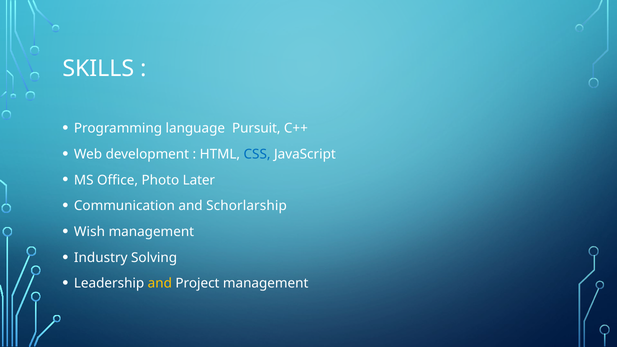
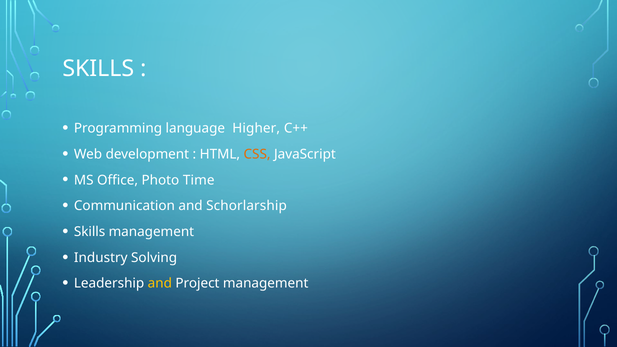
Pursuit: Pursuit -> Higher (256, 128)
CSS colour: blue -> orange (257, 154)
Later: Later -> Time (199, 180)
Wish: Wish -> Skills (90, 232)
